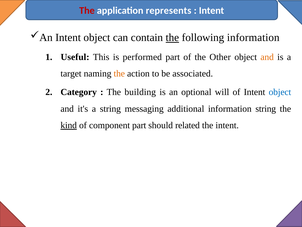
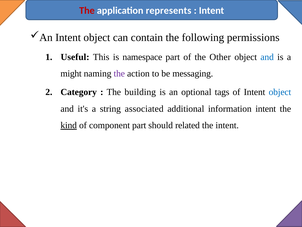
the underline: present -> none (172, 38)
following information: information -> permissions (253, 38)
performed: performed -> namespace (142, 57)
and colour: orange -> blue (267, 57)
target: target -> might (71, 73)
the colour: orange -> purple (119, 73)
associated: associated -> messaging (193, 73)
will: will -> tags (222, 92)
messaging: messaging -> associated (144, 109)
information string: string -> intent (266, 109)
